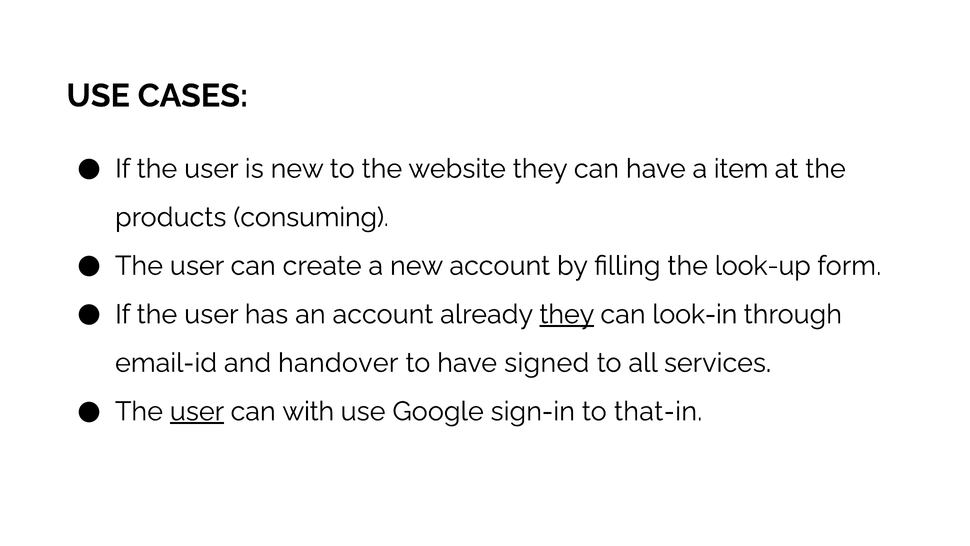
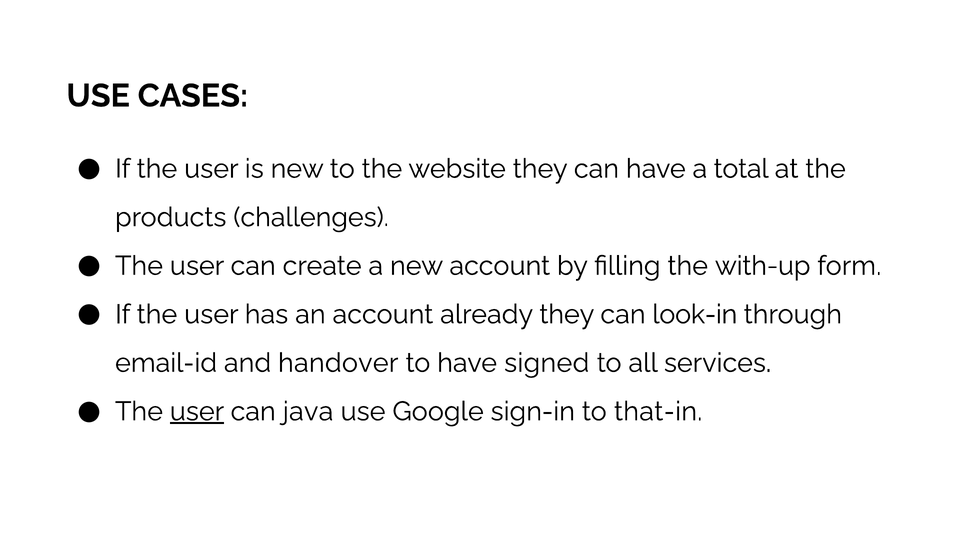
item: item -> total (741, 169)
consuming: consuming -> challenges (311, 217)
look-up: look-up -> with-up (763, 266)
they underline: present -> none (567, 314)
with: with -> java (308, 411)
